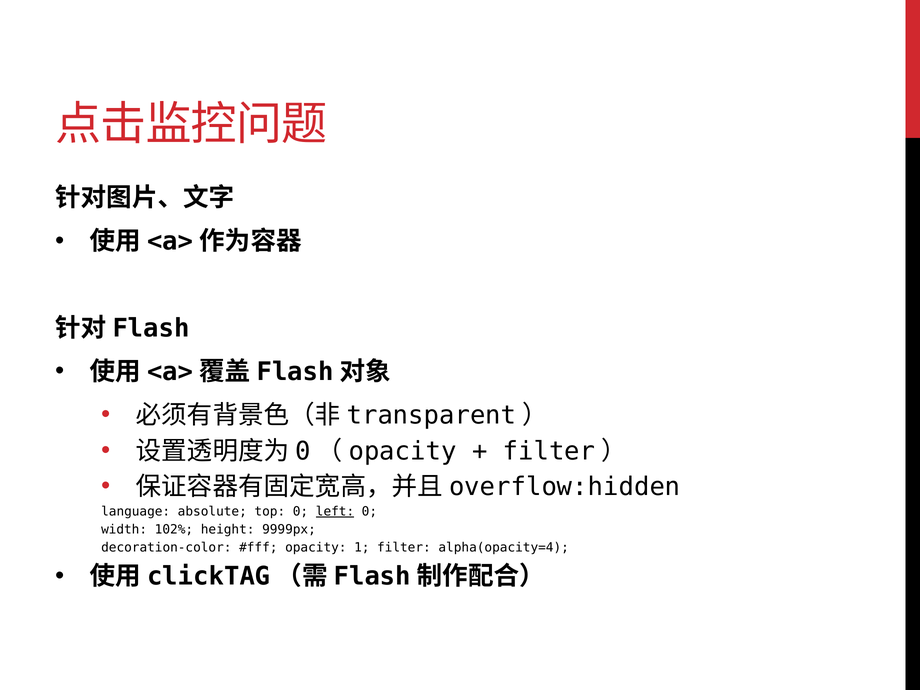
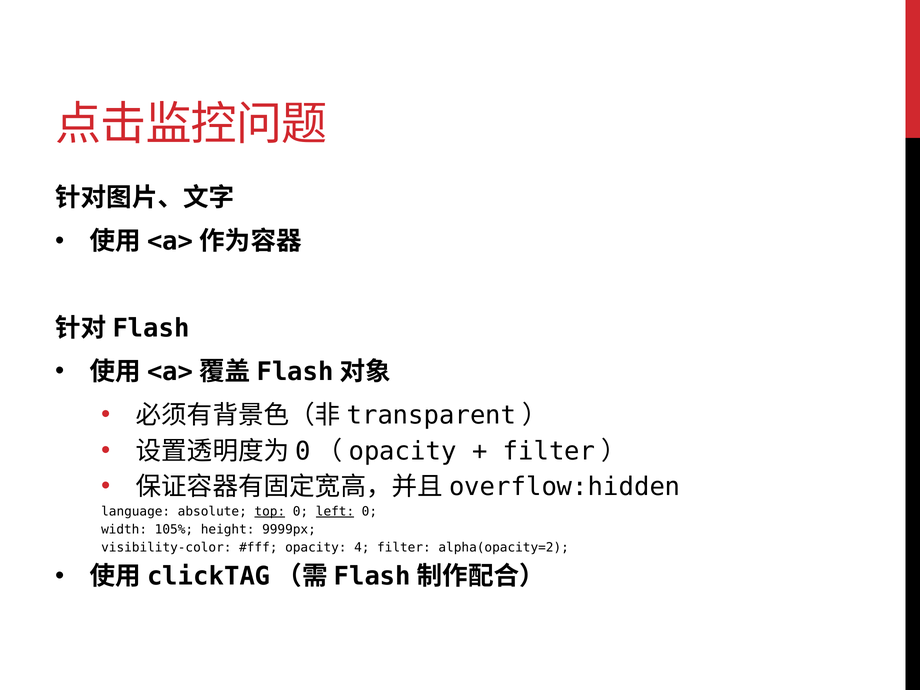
top underline: none -> present (270, 512)
102%: 102% -> 105% (174, 530)
decoration-color: decoration-color -> visibility-color (166, 547)
1: 1 -> 4 (362, 547)
alpha(opacity=4: alpha(opacity=4 -> alpha(opacity=2 (504, 547)
